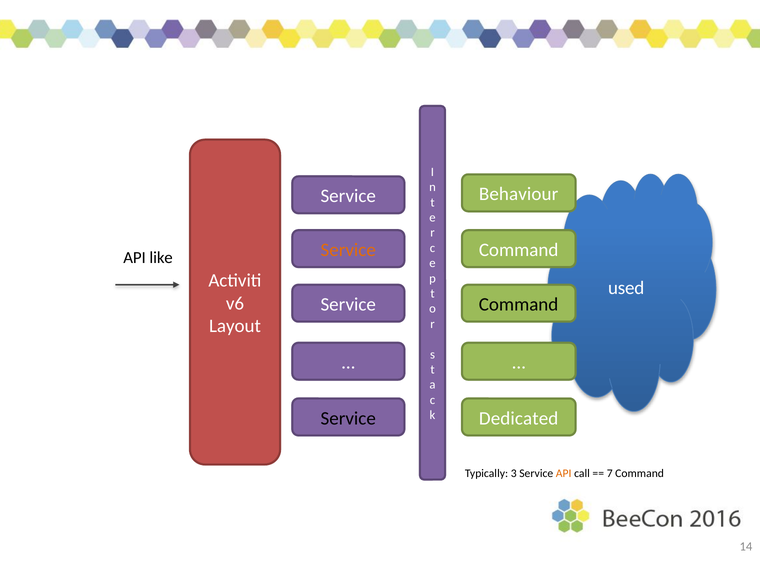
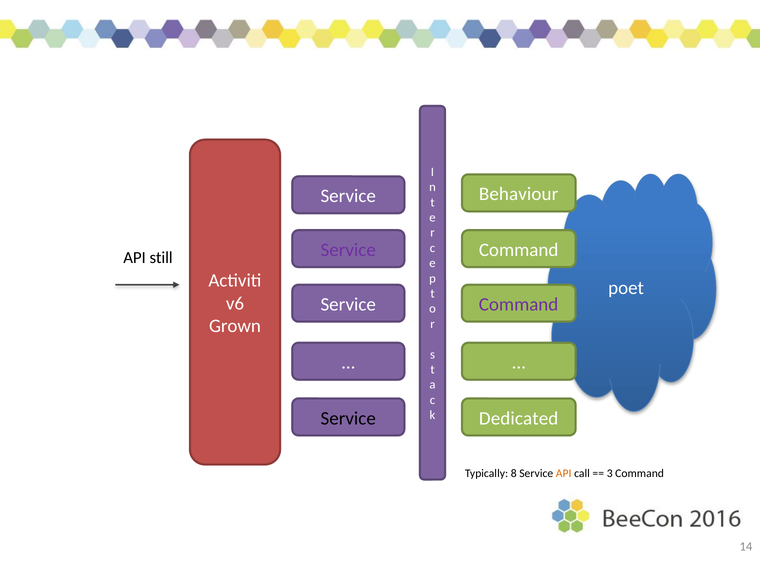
Service colour: orange -> purple (348, 250)
like: like -> still (161, 258)
used: used -> poet (626, 288)
Command colour: black -> purple (519, 305)
Layout: Layout -> Grown (235, 326)
3: 3 -> 8 (514, 474)
7: 7 -> 3 (610, 474)
